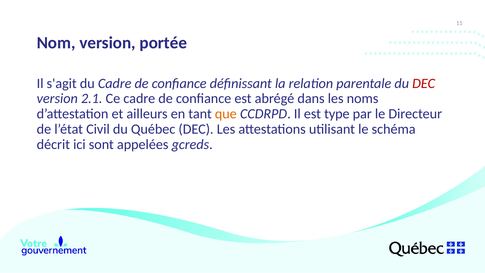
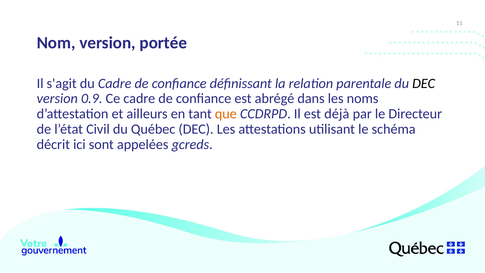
DEC colour: red -> black (424, 83)
2.1: 2.1 -> 0.9 (92, 99)
type: type -> déjà (337, 114)
